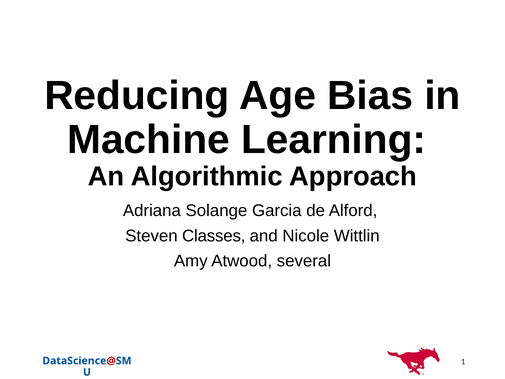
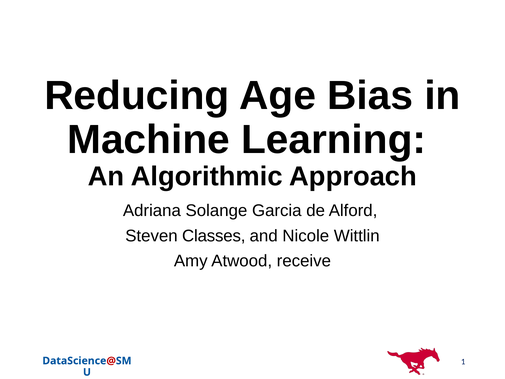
several: several -> receive (304, 261)
